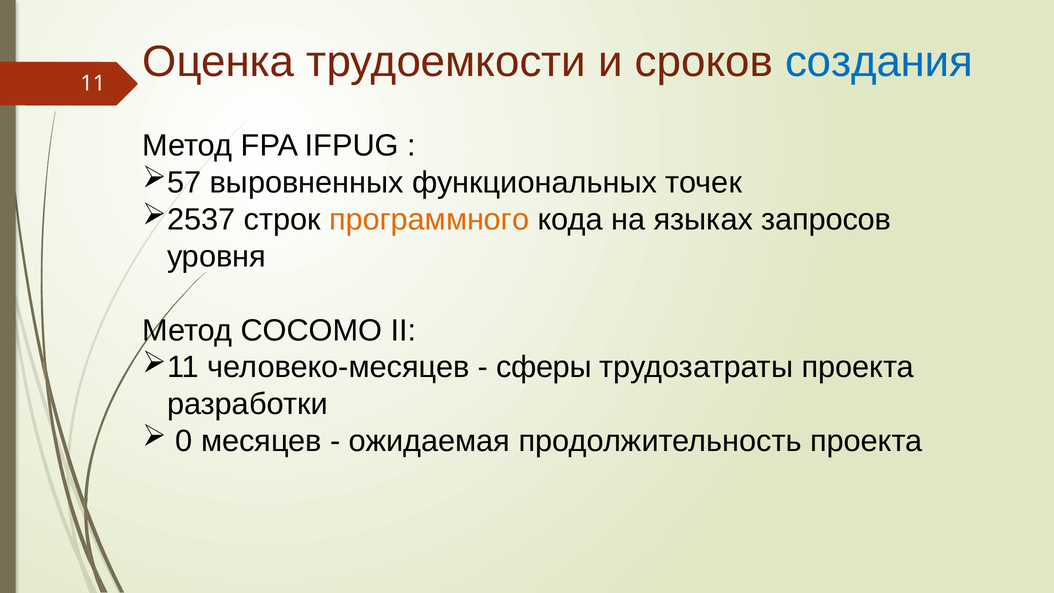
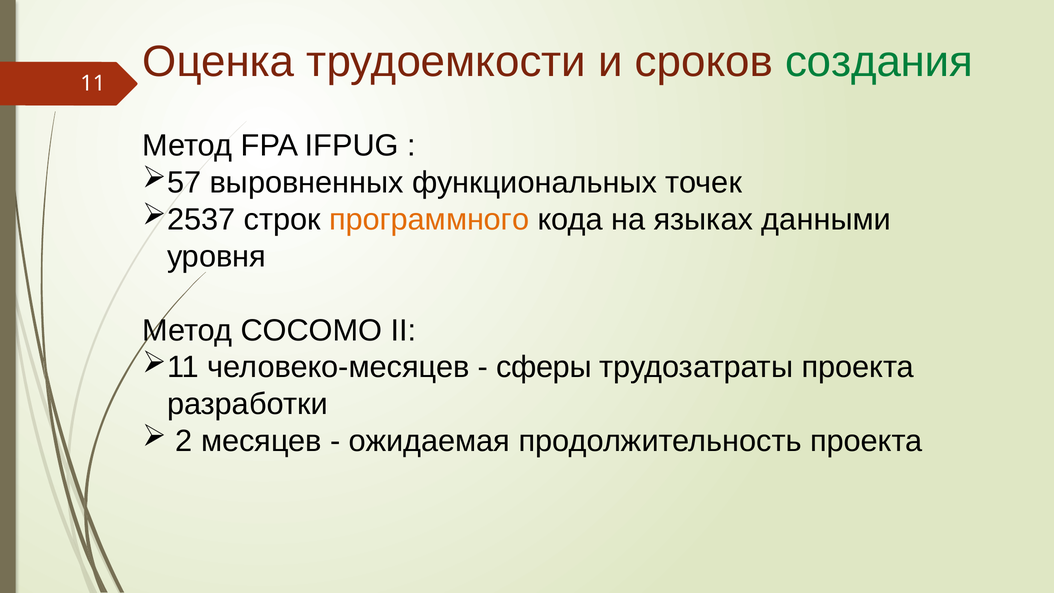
создания colour: blue -> green (879, 62)
запросов: запросов -> данными (826, 220)
0: 0 -> 2 (184, 441)
